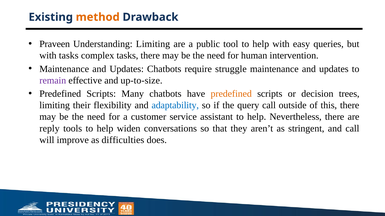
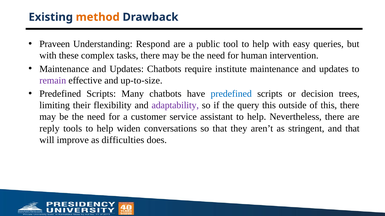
Understanding Limiting: Limiting -> Respond (153, 44)
with tasks: tasks -> these (69, 56)
struggle: struggle -> institute (231, 69)
predefined colour: orange -> blue (231, 94)
adaptability colour: blue -> purple (175, 106)
query call: call -> this (269, 106)
and call: call -> that (352, 129)
